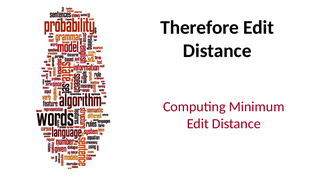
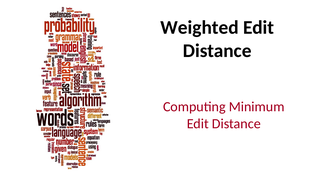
Therefore: Therefore -> Weighted (200, 28)
